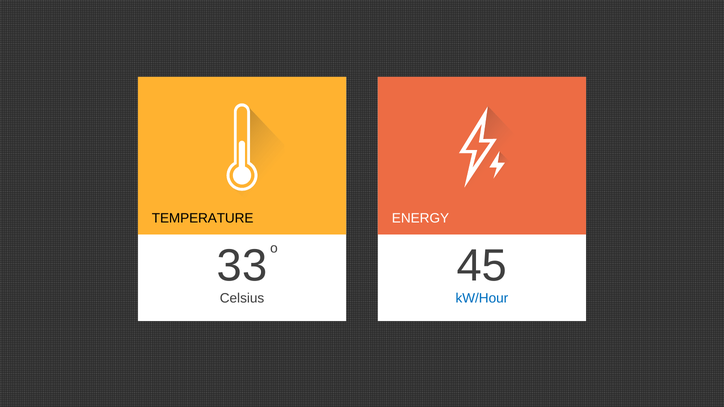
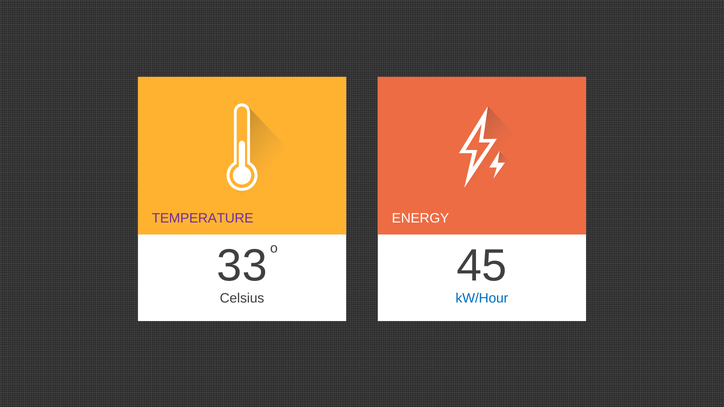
TEMPERATURE colour: black -> purple (203, 218)
